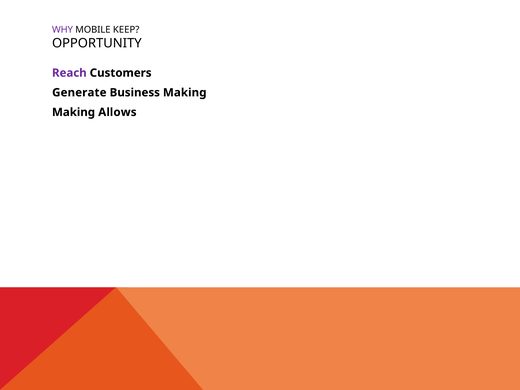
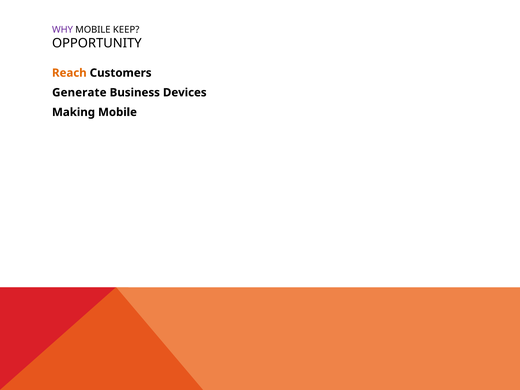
Reach colour: purple -> orange (69, 73)
Business Making: Making -> Devices (185, 93)
Making Allows: Allows -> Mobile (117, 112)
